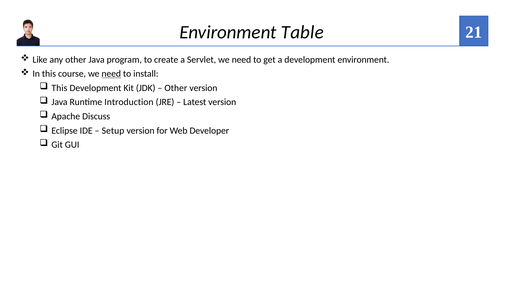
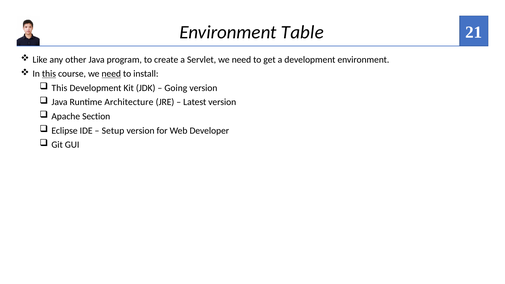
this underline: none -> present (49, 74)
Other: Other -> Going (176, 88)
Introduction: Introduction -> Architecture (129, 102)
Discuss: Discuss -> Section (96, 116)
